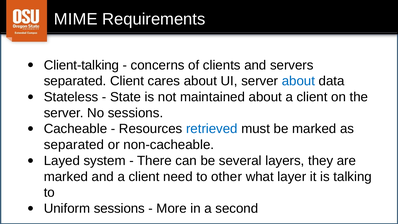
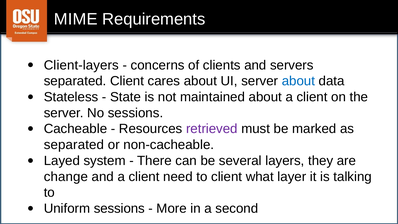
Client-talking: Client-talking -> Client-layers (81, 65)
retrieved colour: blue -> purple (212, 129)
marked: marked -> change (66, 177)
to other: other -> client (227, 177)
